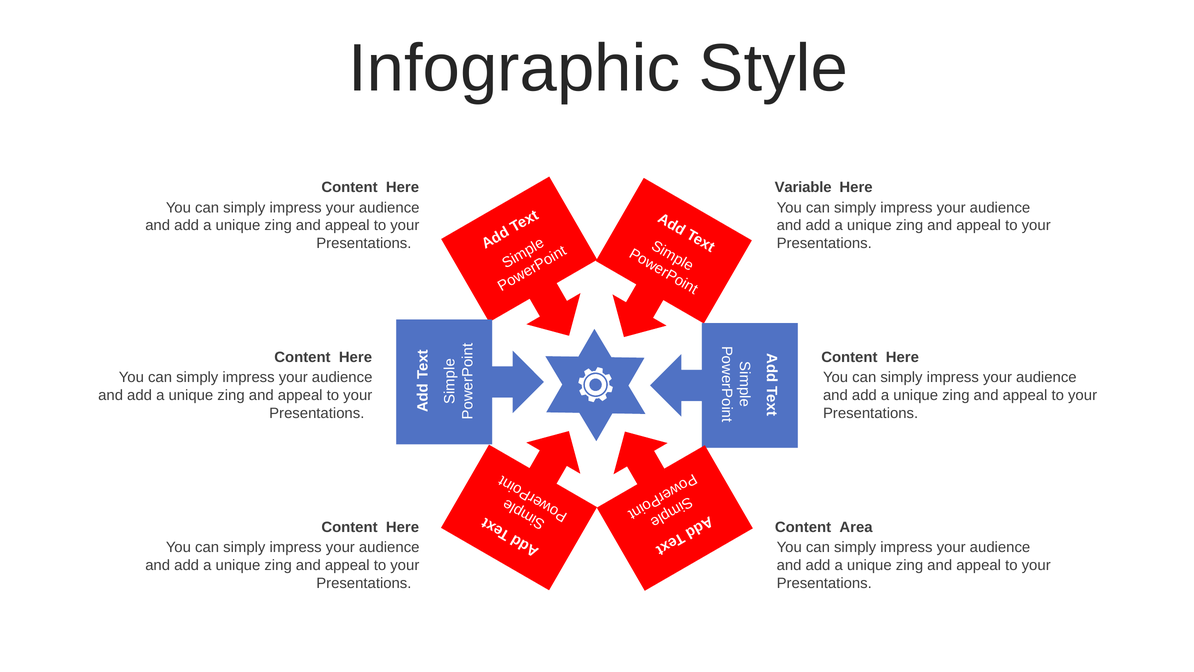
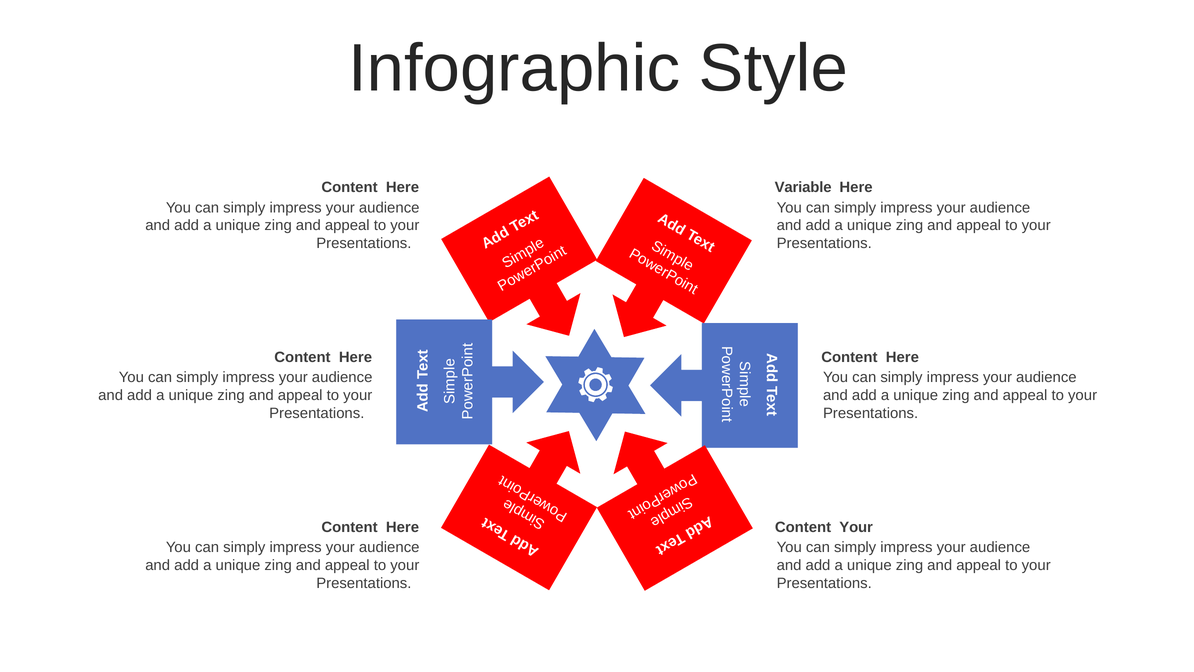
Content Area: Area -> Your (856, 527)
